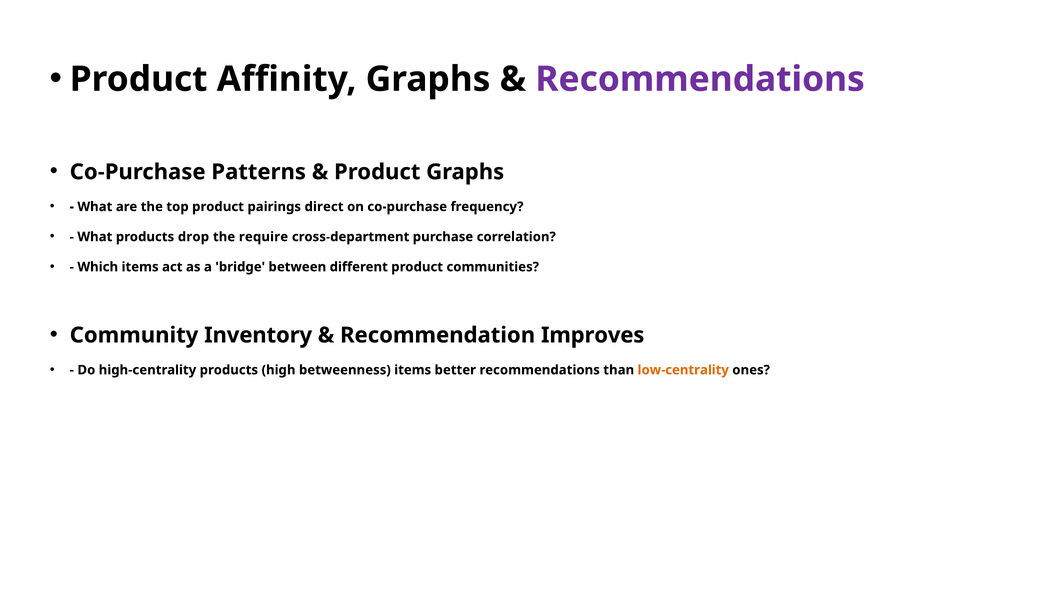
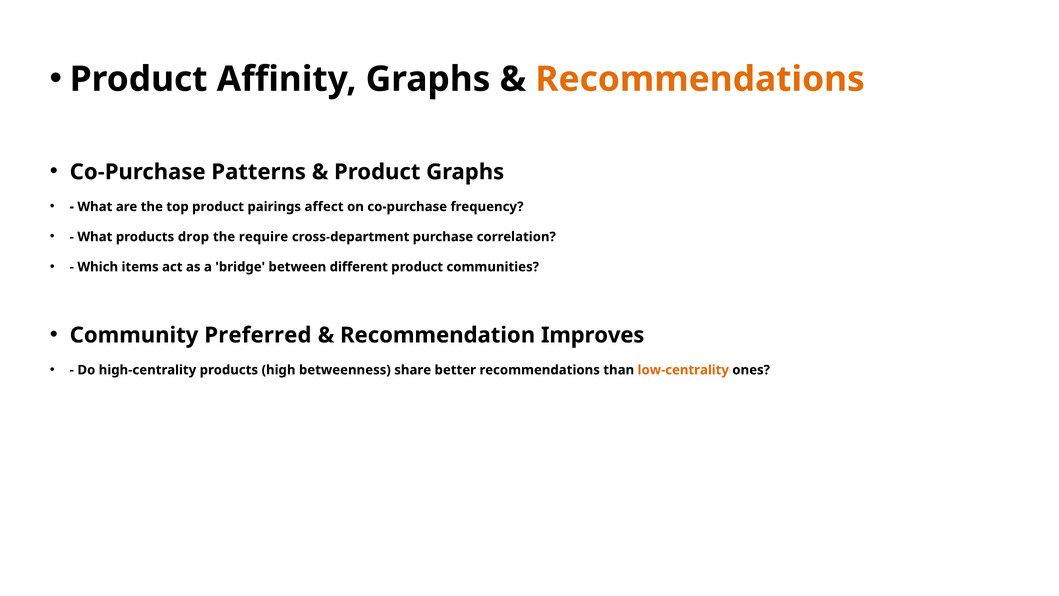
Recommendations colour: purple -> orange (700, 79)
direct: direct -> affect (324, 207)
Inventory: Inventory -> Preferred (258, 335)
betweenness items: items -> share (413, 370)
